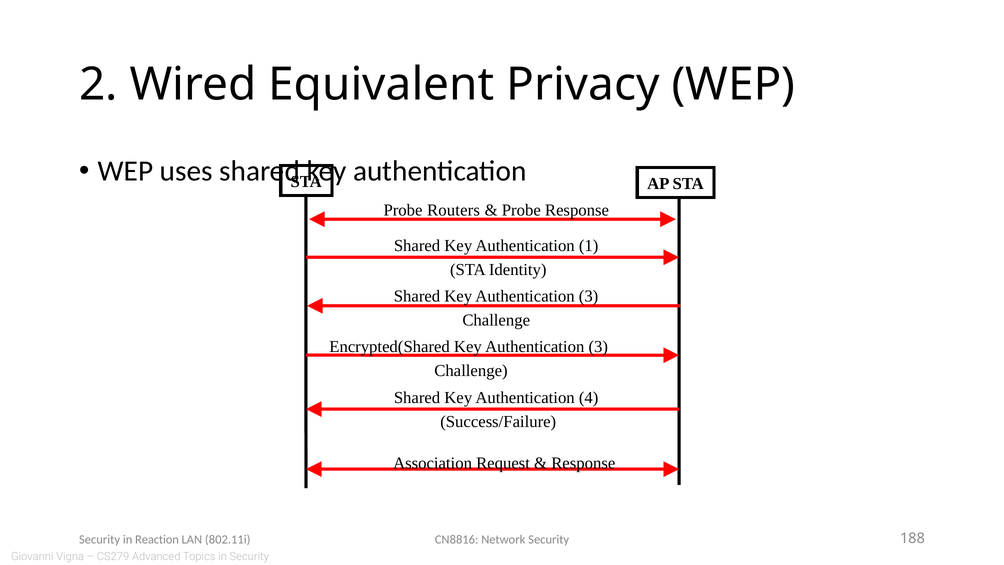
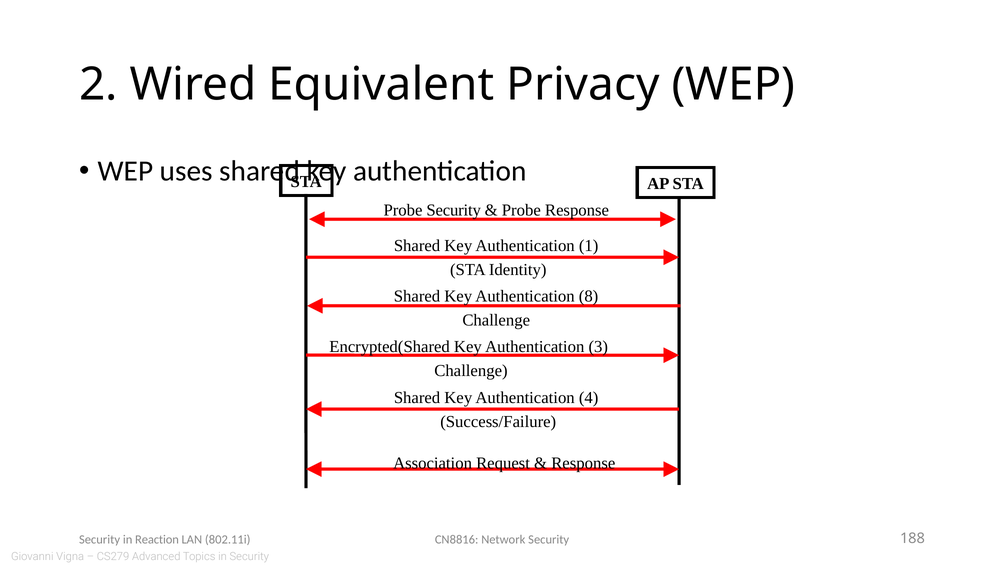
Probe Routers: Routers -> Security (454, 210)
Shared Key Authentication 3: 3 -> 8 (589, 296)
